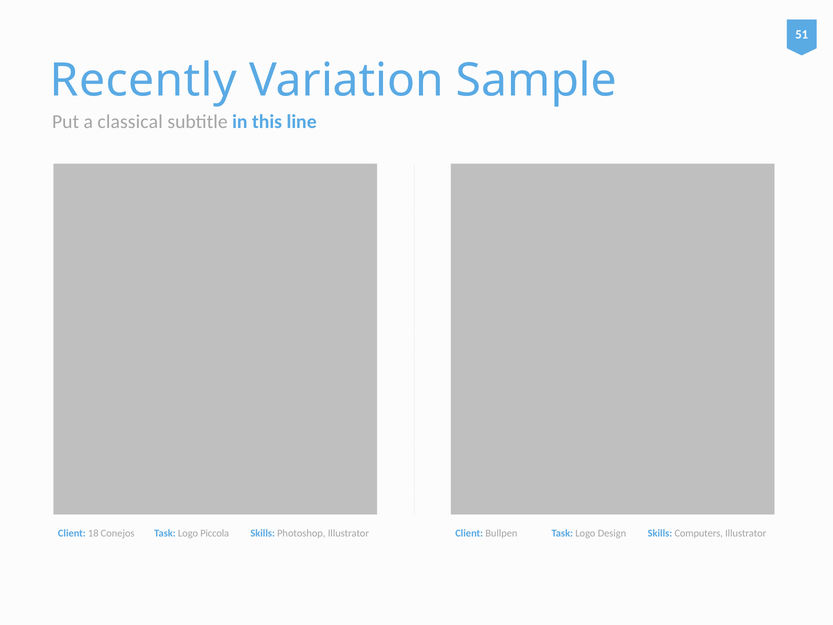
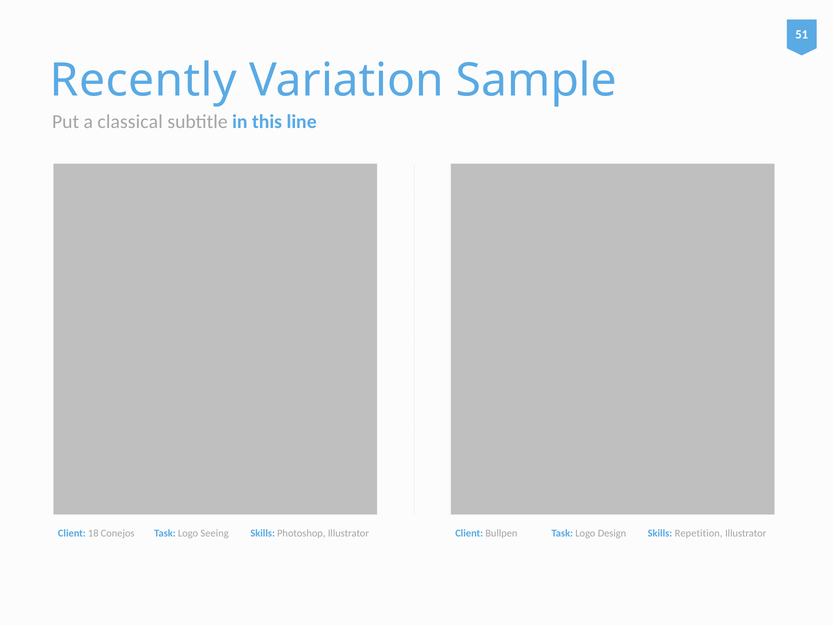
Piccola: Piccola -> Seeing (215, 533)
Computers: Computers -> Repetition (699, 533)
